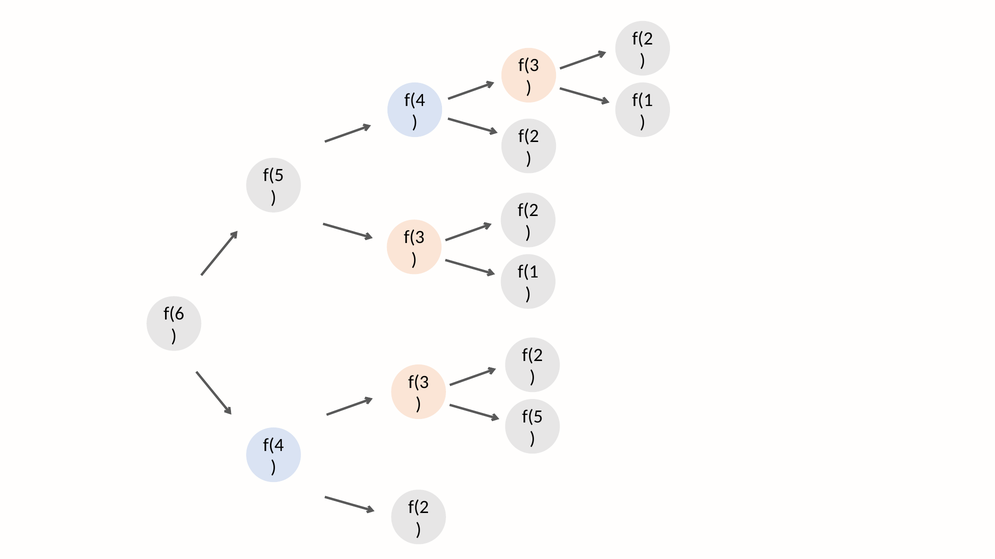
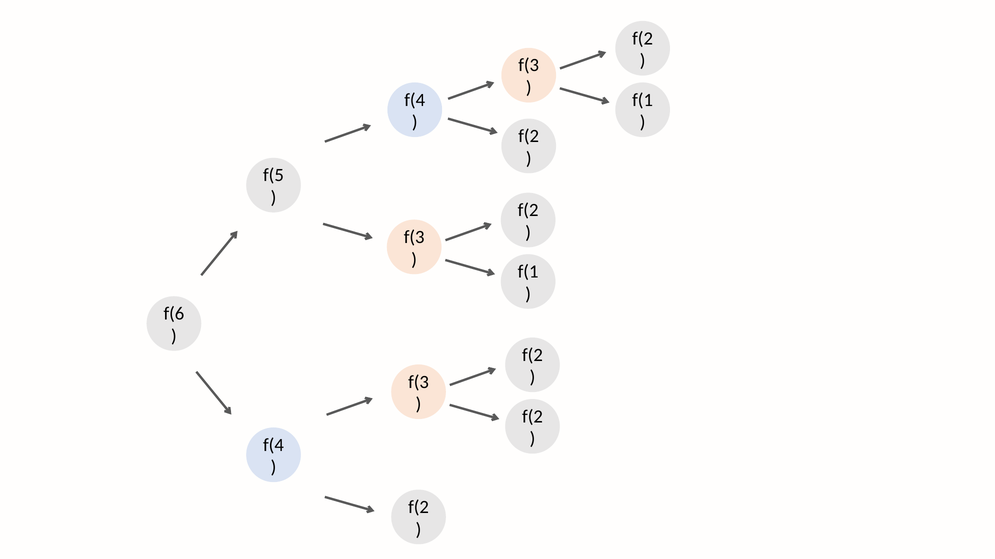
f(5: f(5 -> f(2 (532, 417)
